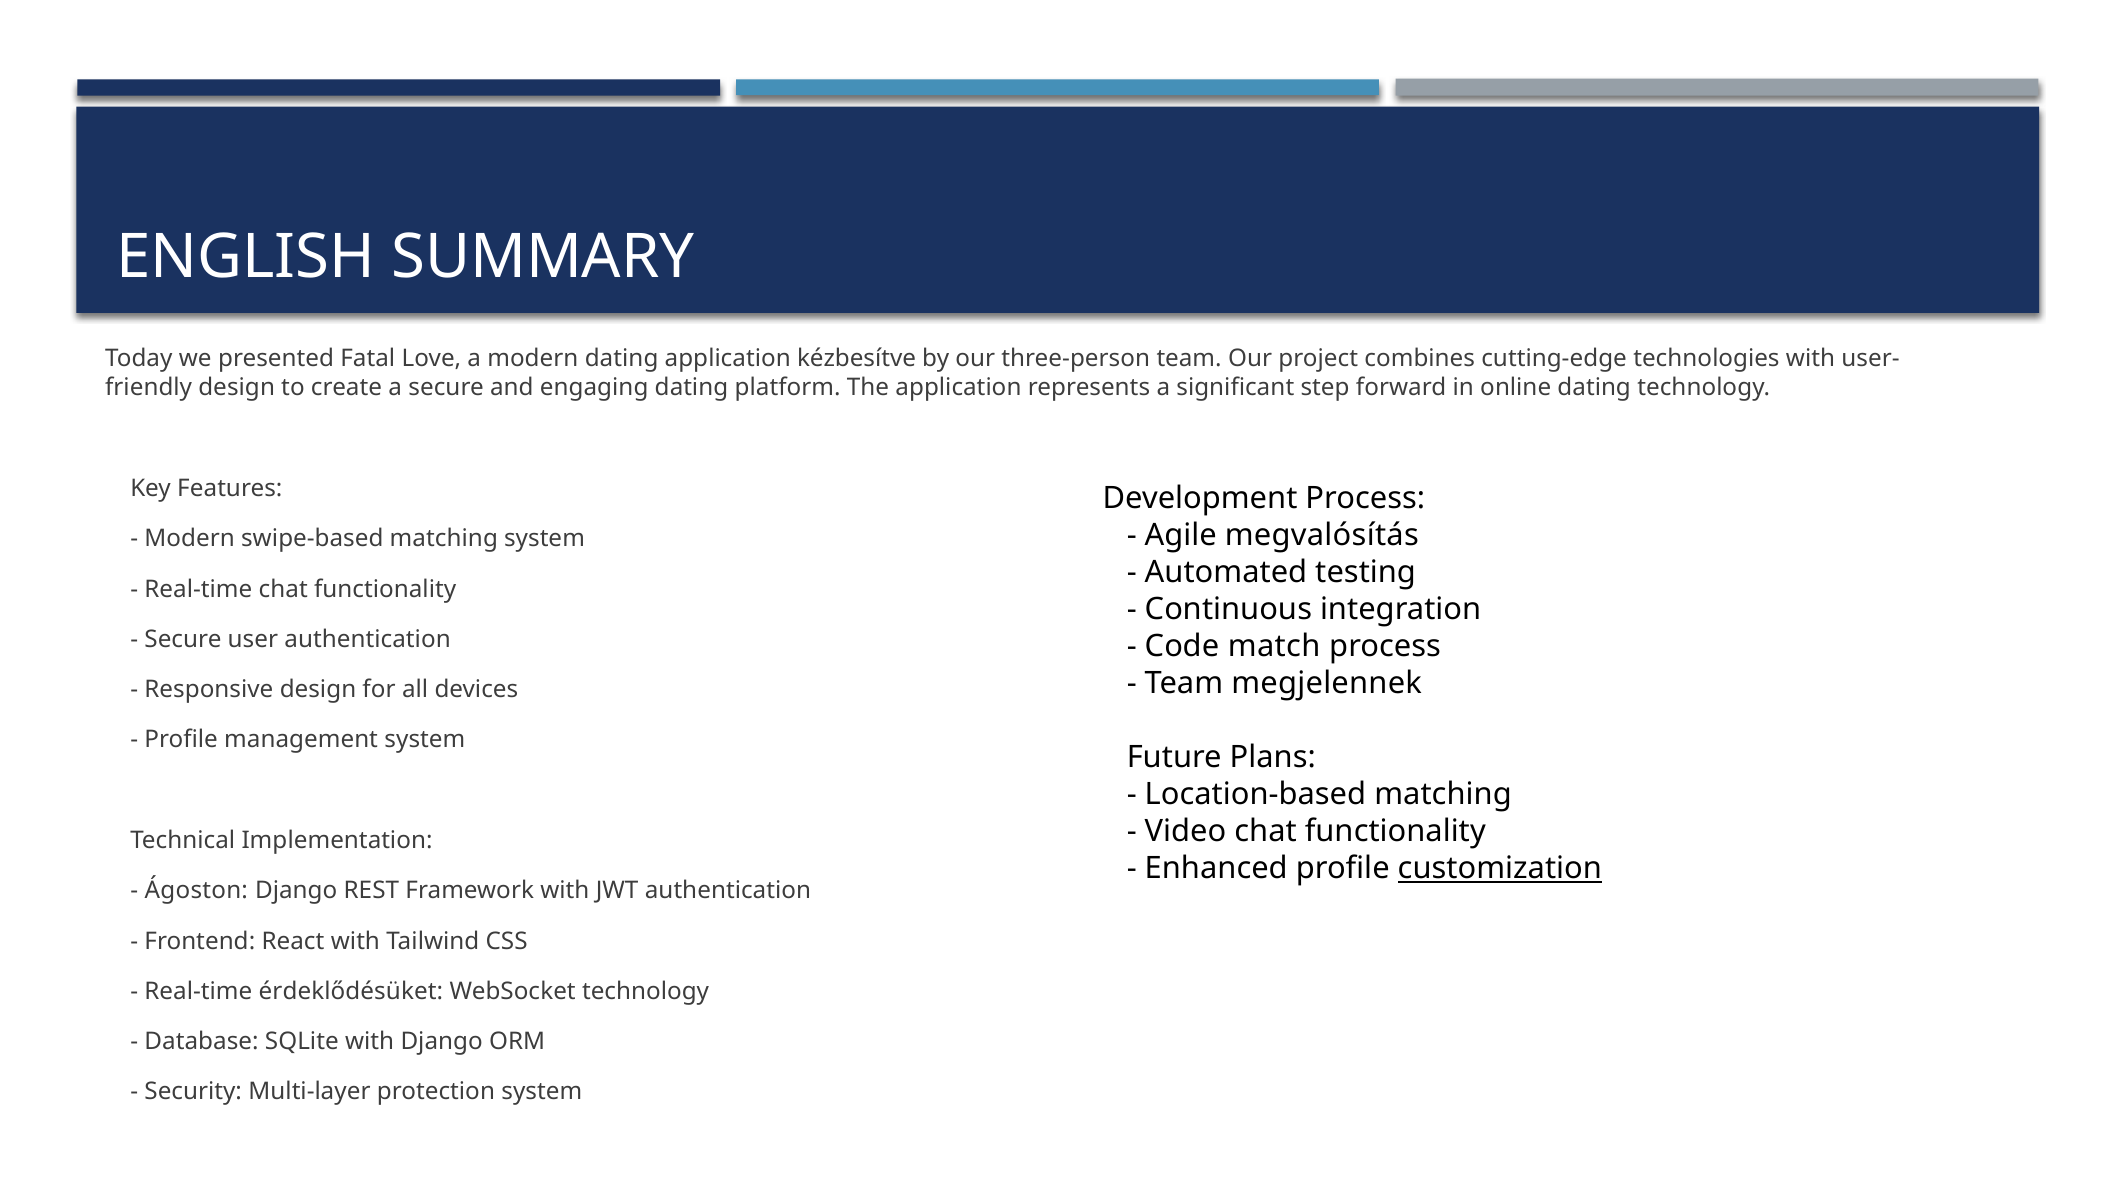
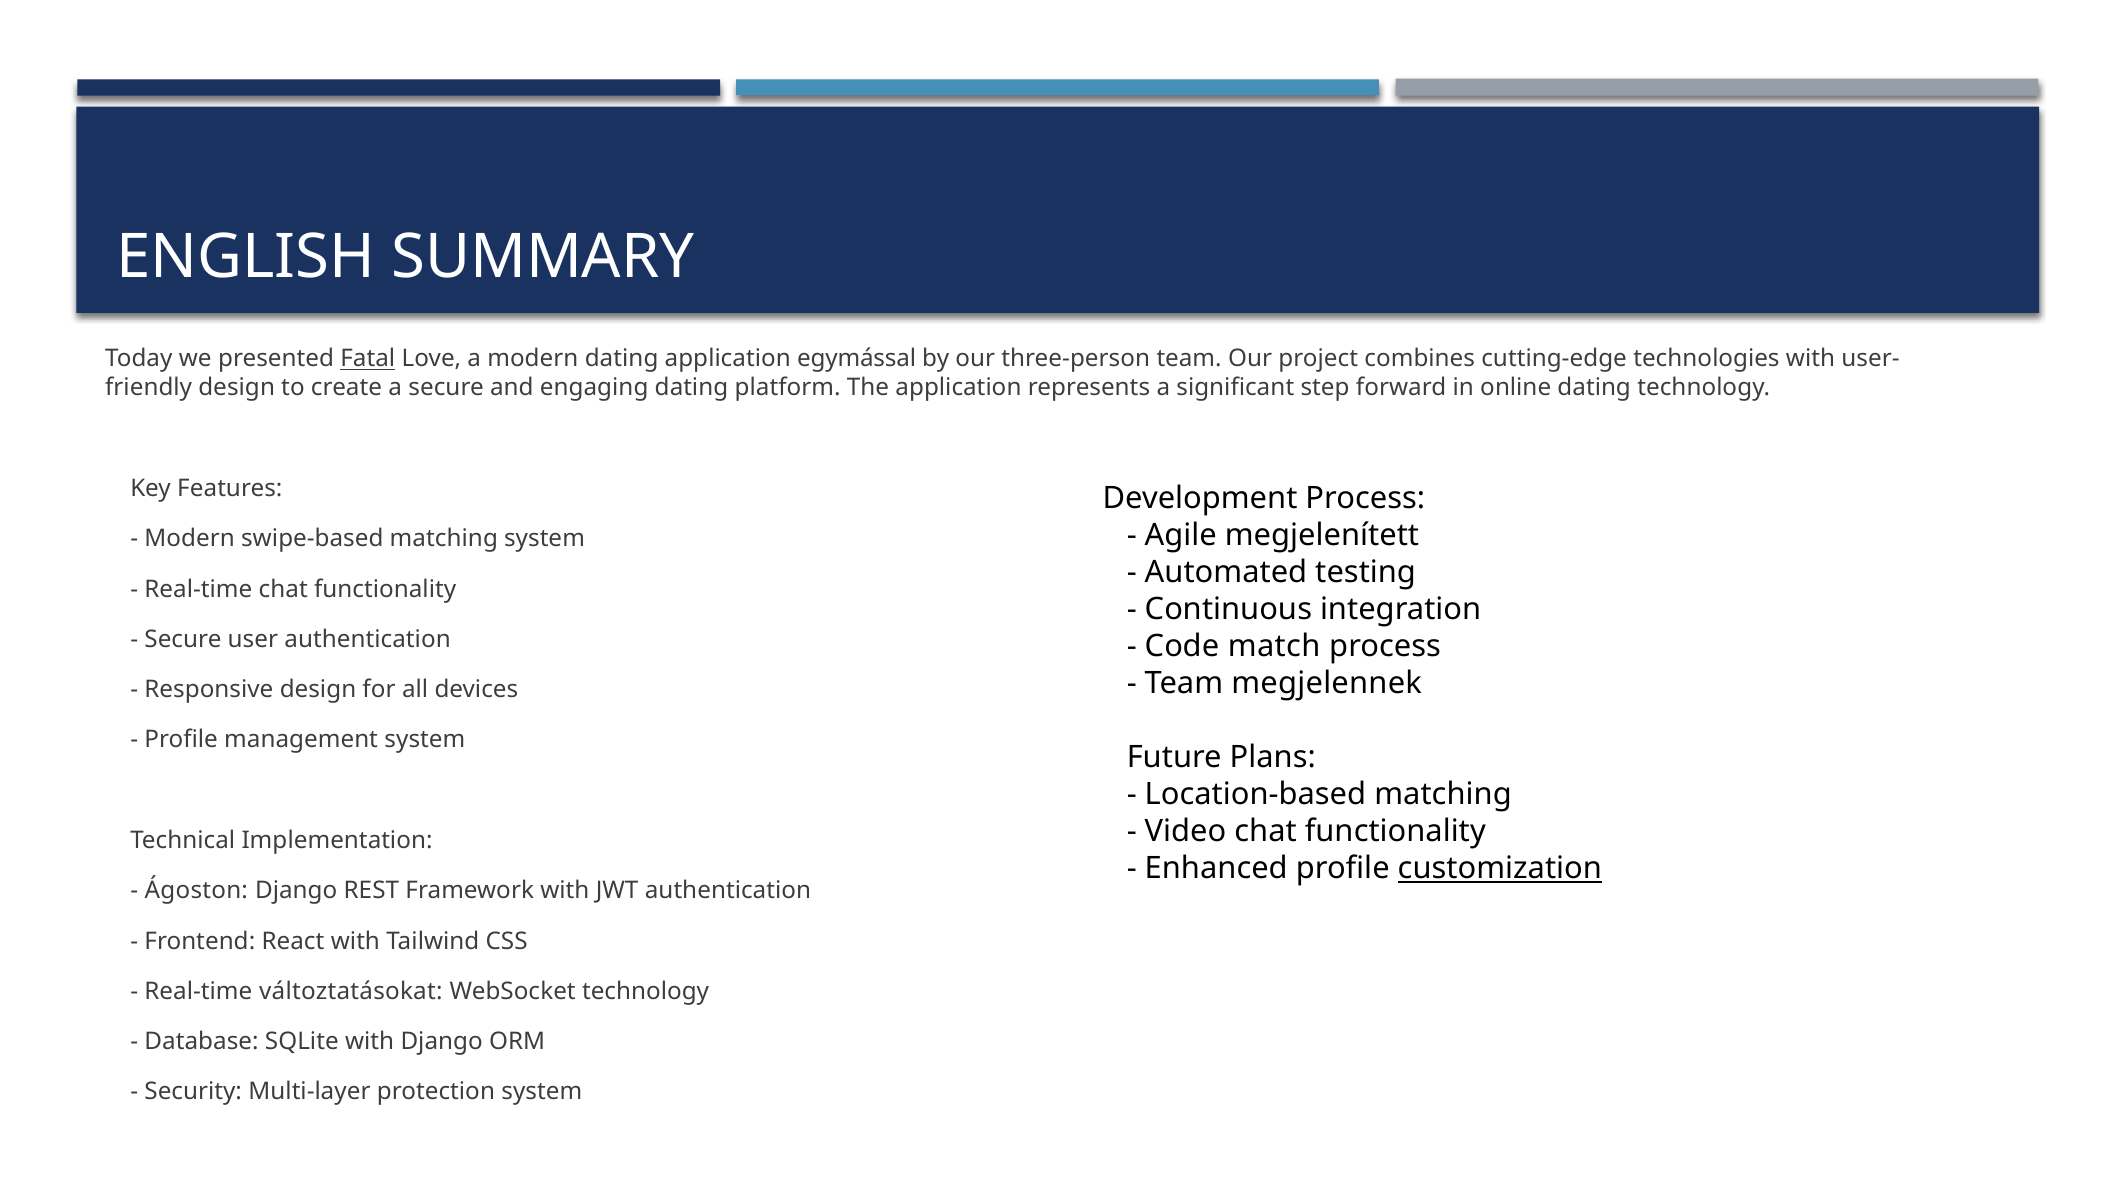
Fatal underline: none -> present (368, 359)
kézbesítve: kézbesítve -> egymással (857, 359)
megvalósítás: megvalósítás -> megjelenített (1322, 535)
érdeklődésüket: érdeklődésüket -> változtatásokat (351, 992)
